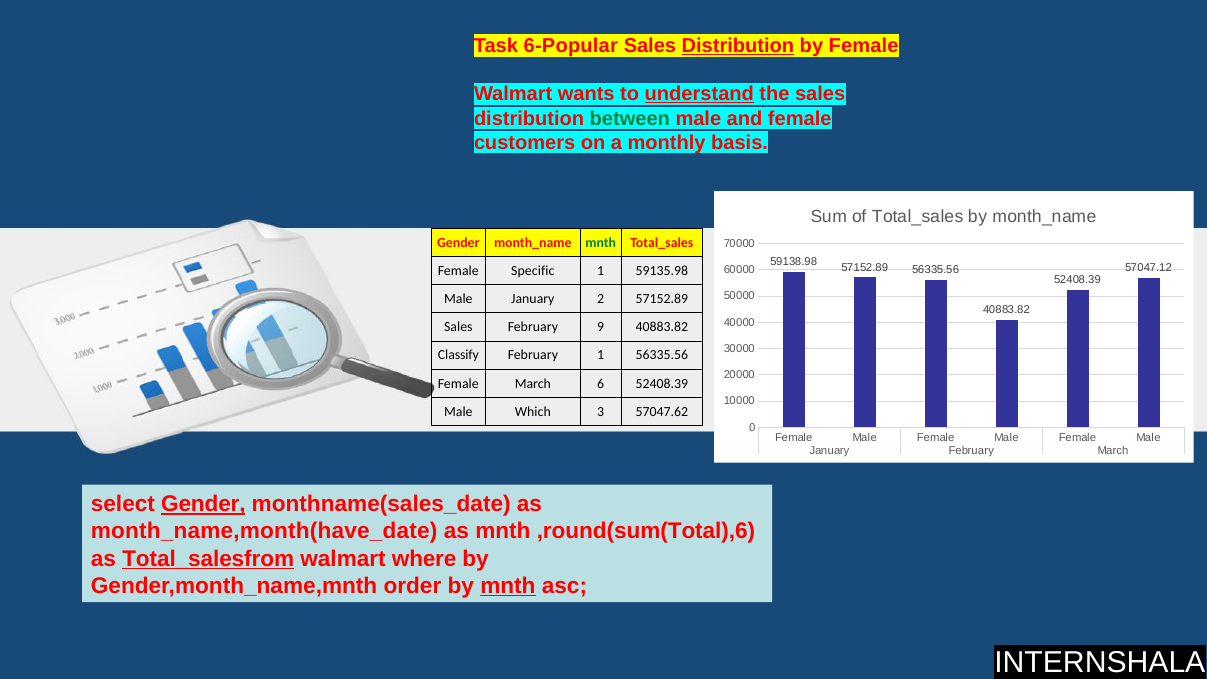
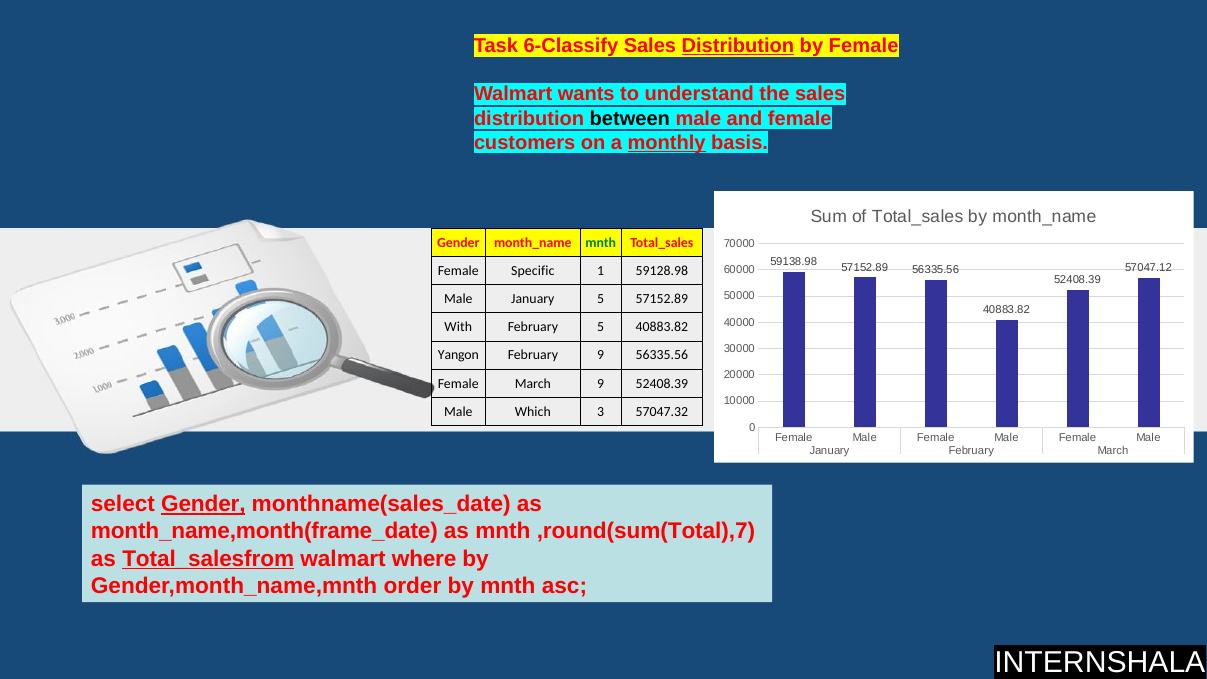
6-Popular: 6-Popular -> 6-Classify (571, 46)
understand underline: present -> none (699, 94)
between colour: green -> black (630, 118)
monthly underline: none -> present (667, 142)
59135.98: 59135.98 -> 59128.98 (662, 271)
January 2: 2 -> 5 (601, 299)
Sales: Sales -> With (458, 327)
February 9: 9 -> 5 (601, 327)
Classify: Classify -> Yangon (458, 355)
February 1: 1 -> 9 (601, 355)
March 6: 6 -> 9 (601, 383)
57047.62: 57047.62 -> 57047.32 (662, 412)
month_name,month(have_date: month_name,month(have_date -> month_name,month(frame_date (264, 531)
,round(sum(Total),6: ,round(sum(Total),6 -> ,round(sum(Total),7 (646, 531)
mnth underline: present -> none (508, 586)
